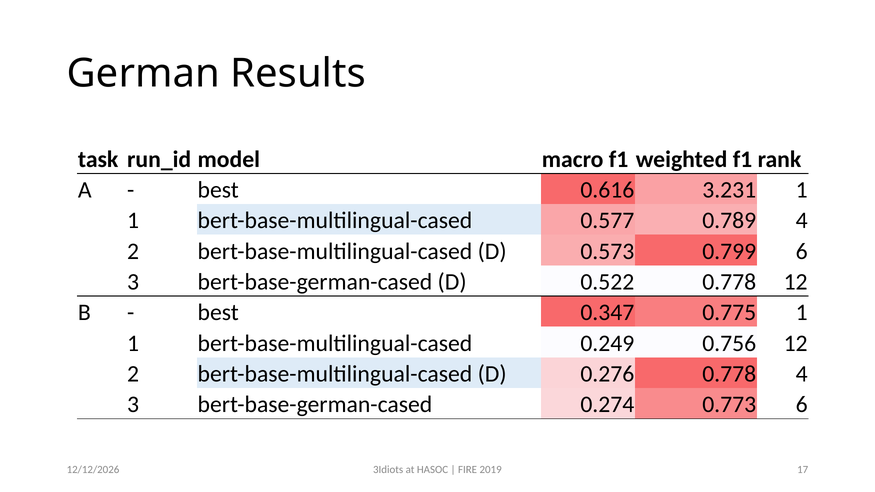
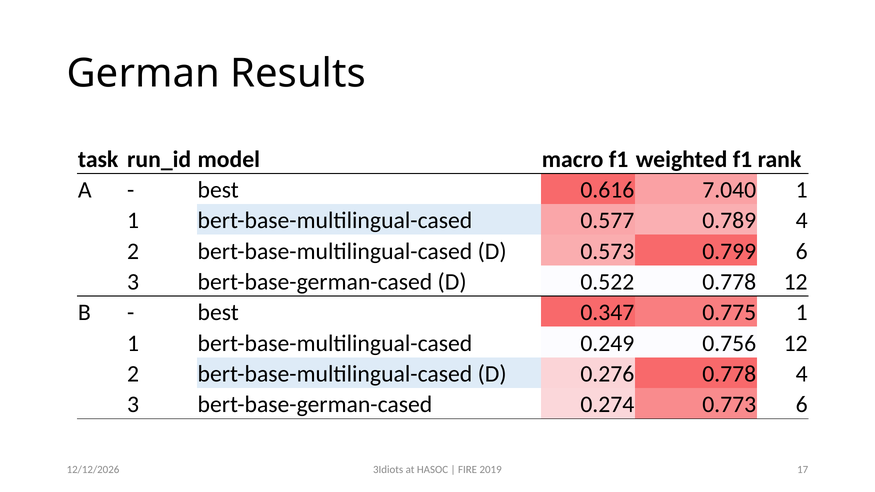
3.231: 3.231 -> 7.040 (729, 190)
